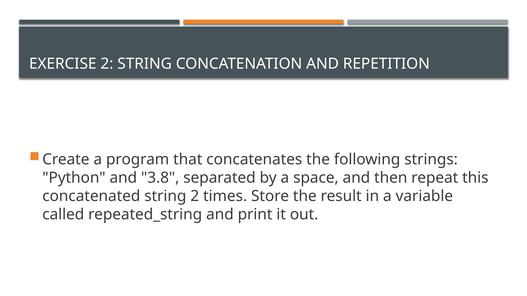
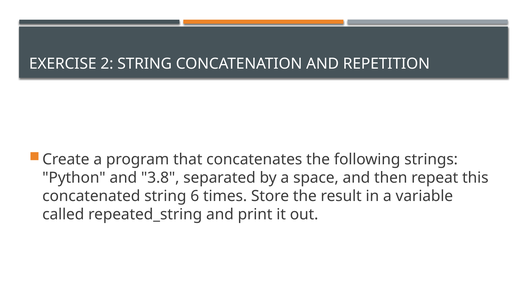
string 2: 2 -> 6 (195, 196)
